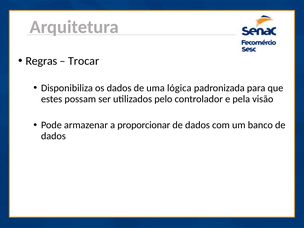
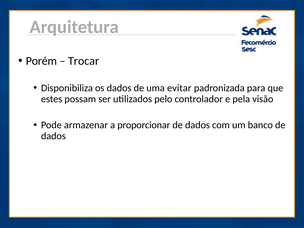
Regras: Regras -> Porém (41, 61)
lógica: lógica -> evitar (179, 88)
